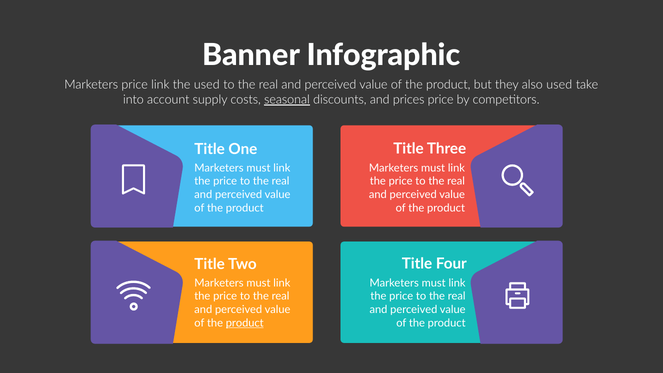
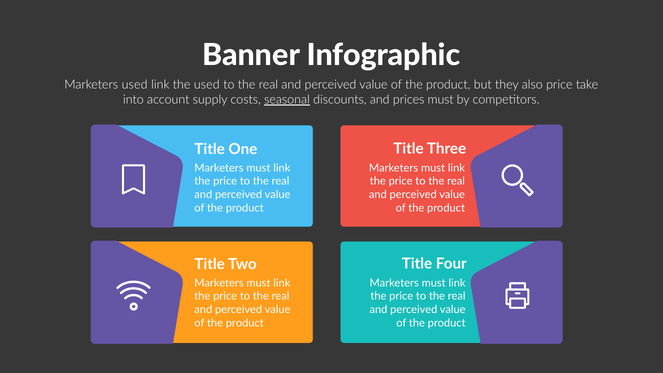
Marketers price: price -> used (135, 85)
also used: used -> price (559, 85)
prices price: price -> must (441, 100)
product underline: present -> none (245, 323)
